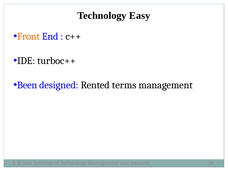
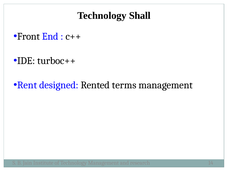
Easy: Easy -> Shall (140, 16)
Front colour: orange -> black (29, 36)
Been: Been -> Rent (27, 85)
